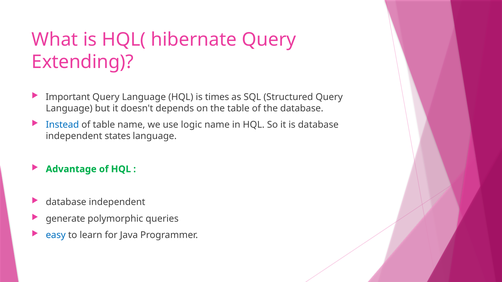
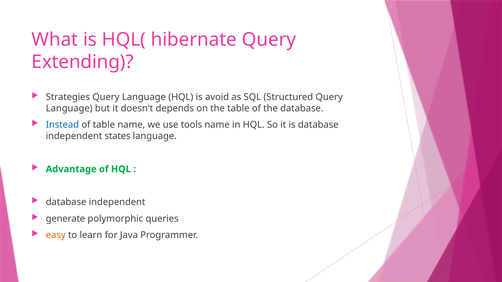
Important: Important -> Strategies (68, 97)
times: times -> avoid (217, 97)
logic: logic -> tools (192, 125)
easy colour: blue -> orange (56, 235)
